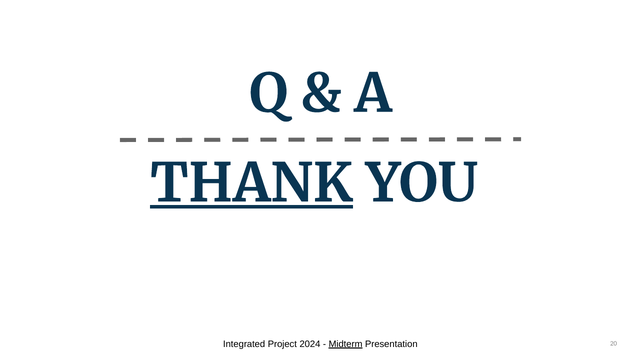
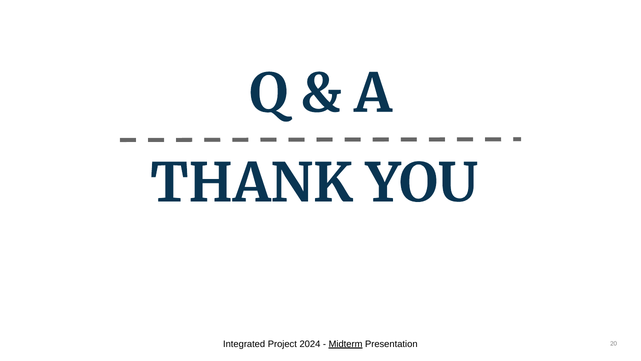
THANK underline: present -> none (252, 184)
